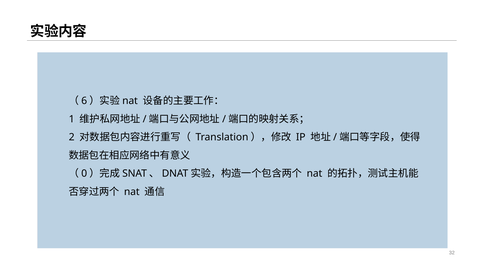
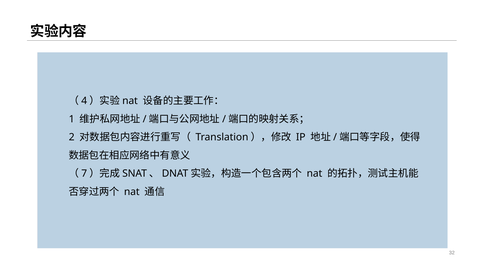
6: 6 -> 4 (84, 101)
0: 0 -> 7 (84, 174)
